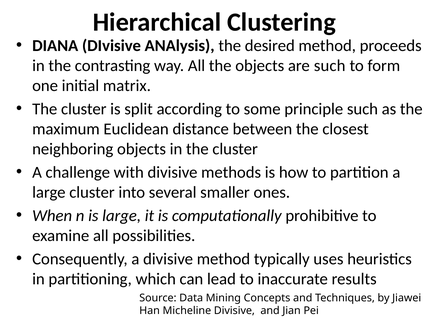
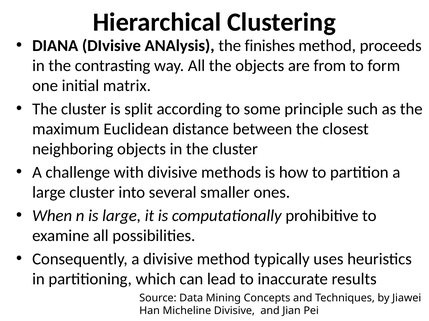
desired: desired -> finishes (270, 46)
are such: such -> from (330, 66)
